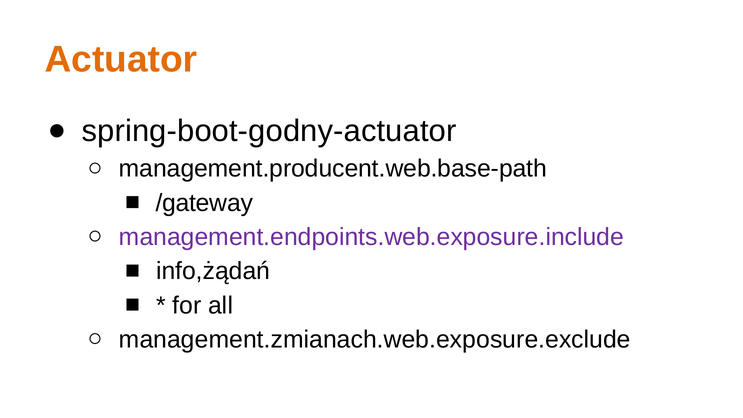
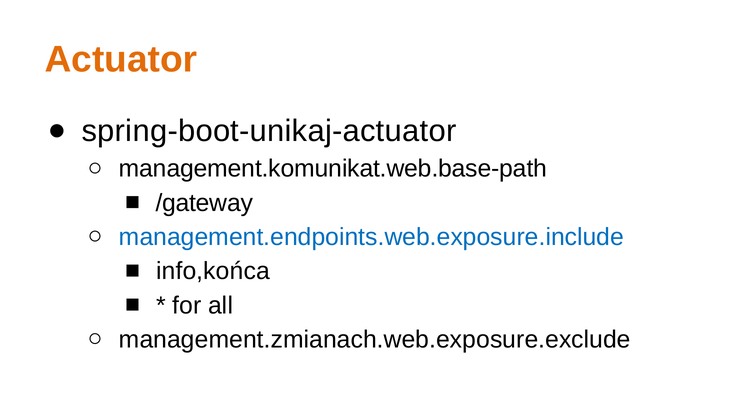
spring-boot-godny-actuator: spring-boot-godny-actuator -> spring-boot-unikaj-actuator (269, 131)
management.producent.web.base-path: management.producent.web.base-path -> management.komunikat.web.base-path (333, 169)
management.endpoints.web.exposure.include colour: purple -> blue (371, 237)
info,żądań: info,żądań -> info,końca (213, 271)
